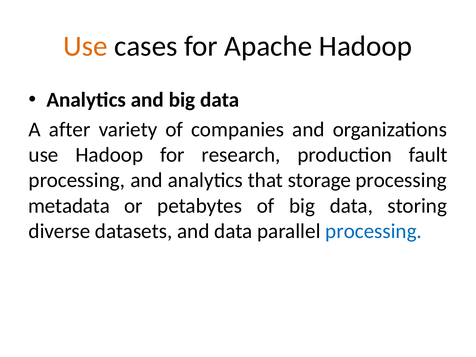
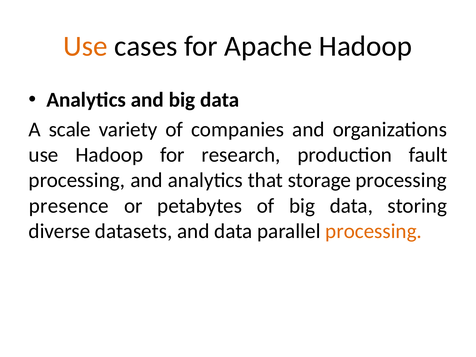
after: after -> scale (70, 130)
metadata: metadata -> presence (69, 206)
processing colour: blue -> orange (374, 231)
